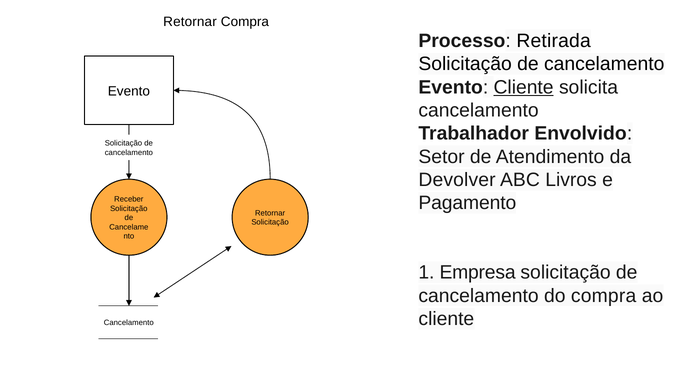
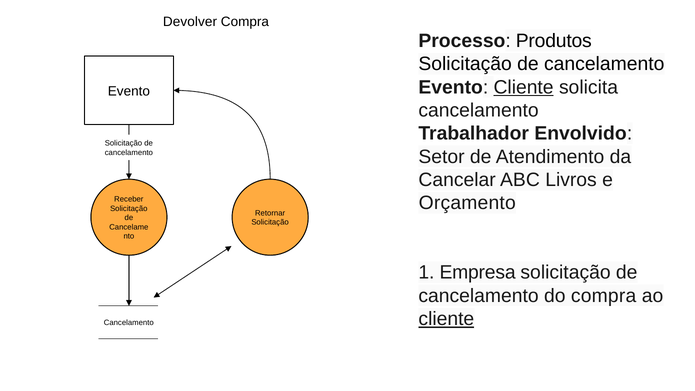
Retornar: Retornar -> Devolver (190, 22)
Retirada: Retirada -> Produtos (554, 41)
Devolver: Devolver -> Cancelar (457, 180)
Pagamento: Pagamento -> Orçamento (467, 203)
cliente underline: none -> present (446, 319)
